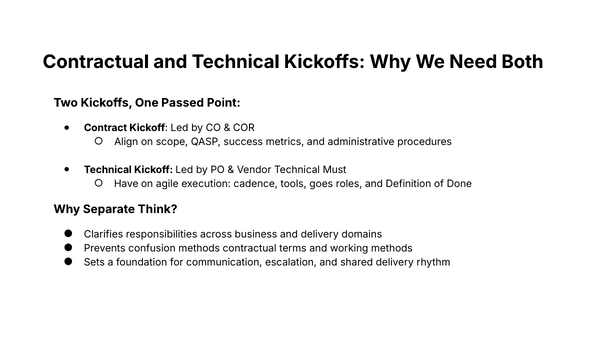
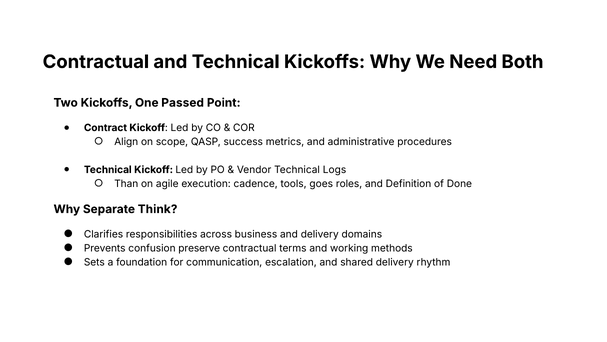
Must: Must -> Logs (335, 169)
Have: Have -> Than (126, 183)
confusion methods: methods -> preserve (199, 248)
